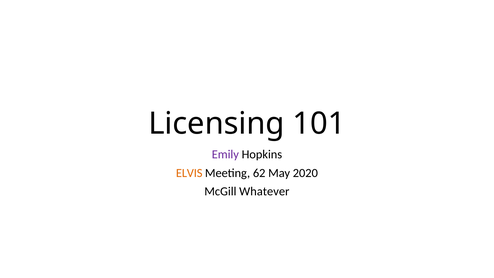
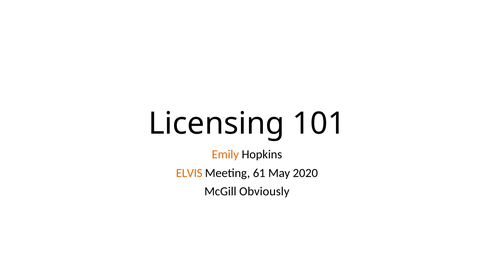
Emily colour: purple -> orange (225, 154)
62: 62 -> 61 (259, 173)
Whatever: Whatever -> Obviously (264, 191)
